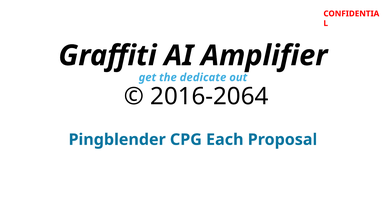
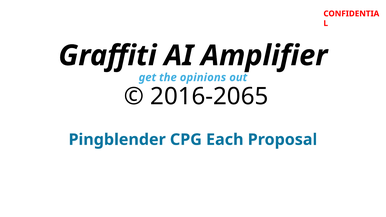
dedicate: dedicate -> opinions (203, 77)
2016-2064: 2016-2064 -> 2016-2065 (209, 96)
